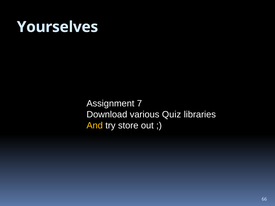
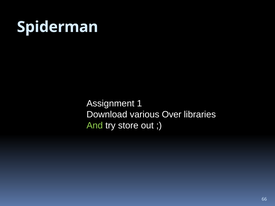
Yourselves: Yourselves -> Spiderman (57, 27)
7: 7 -> 1 (139, 104)
Quiz: Quiz -> Over (172, 115)
And colour: yellow -> light green (95, 126)
